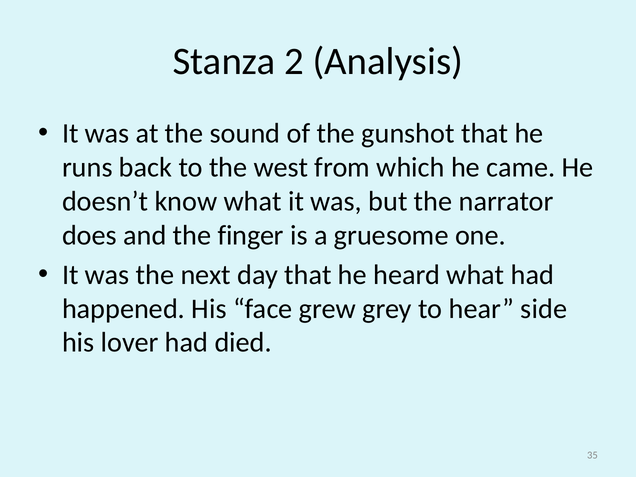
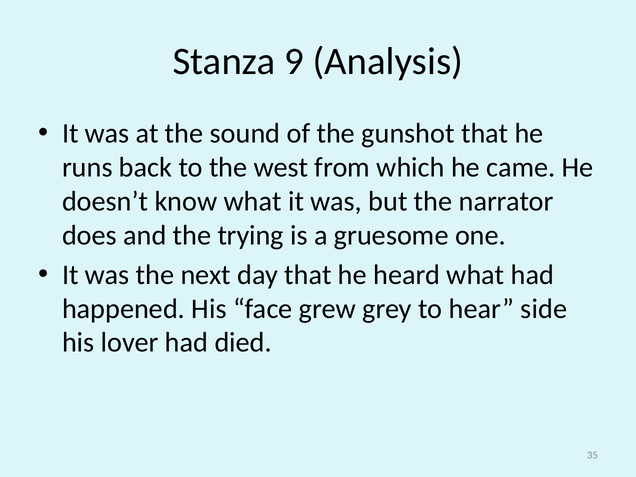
2: 2 -> 9 (294, 62)
finger: finger -> trying (251, 235)
